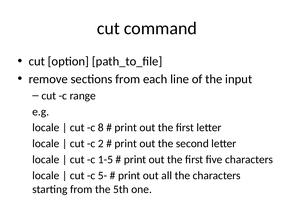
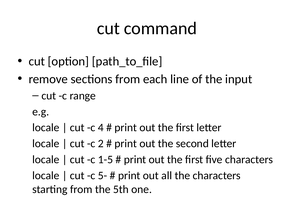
8: 8 -> 4 (101, 128)
